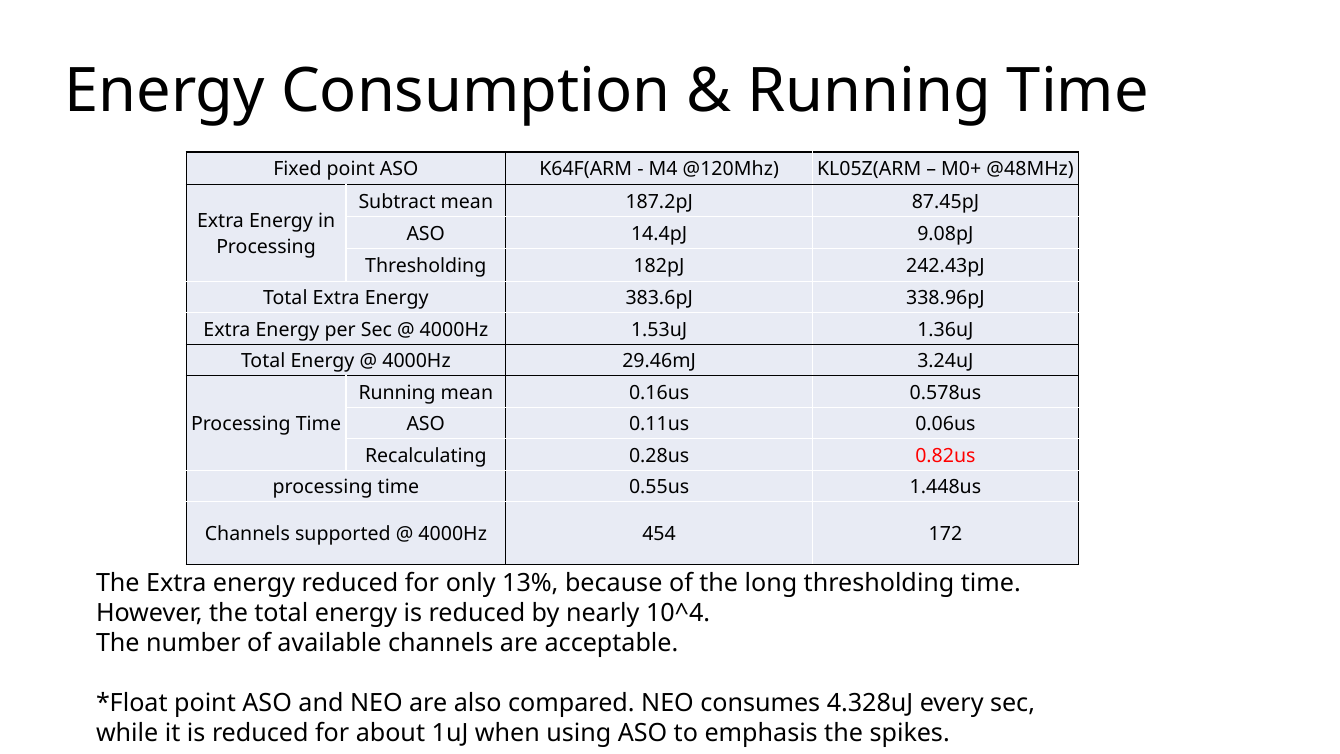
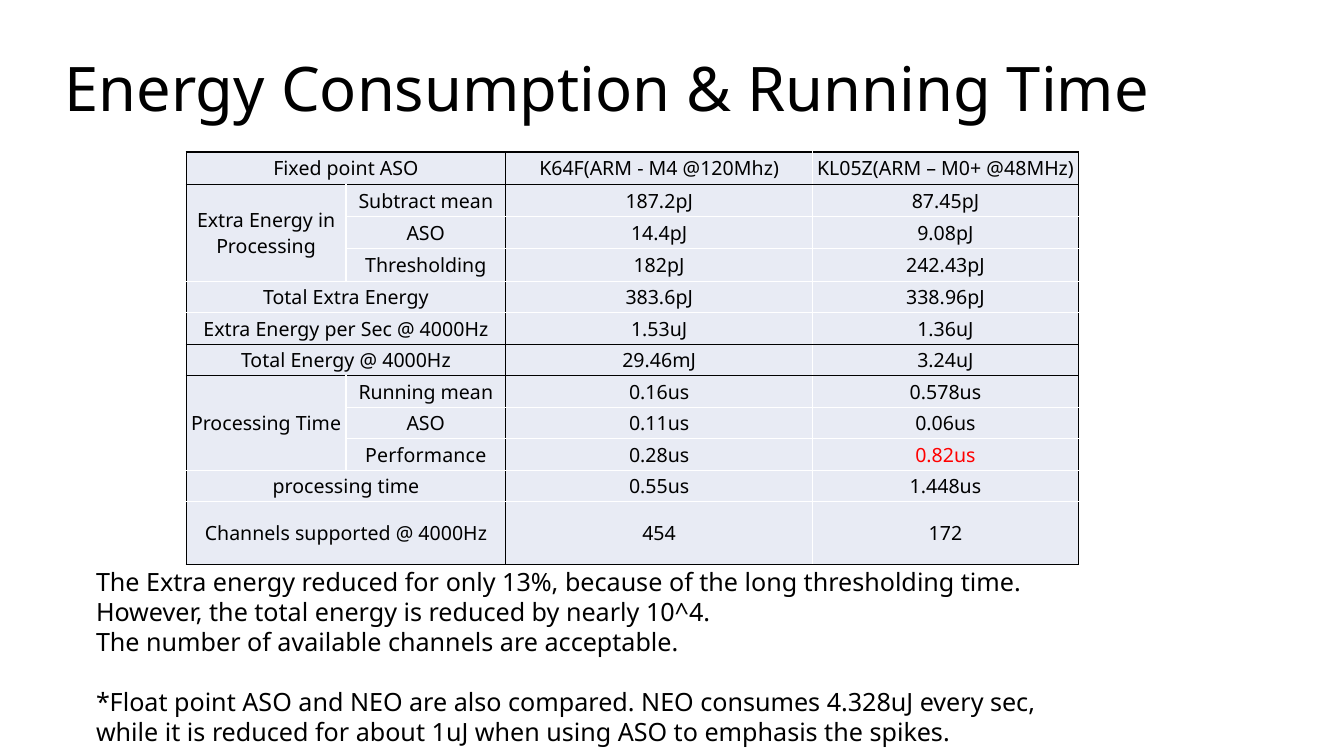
Recalculating: Recalculating -> Performance (426, 456)
